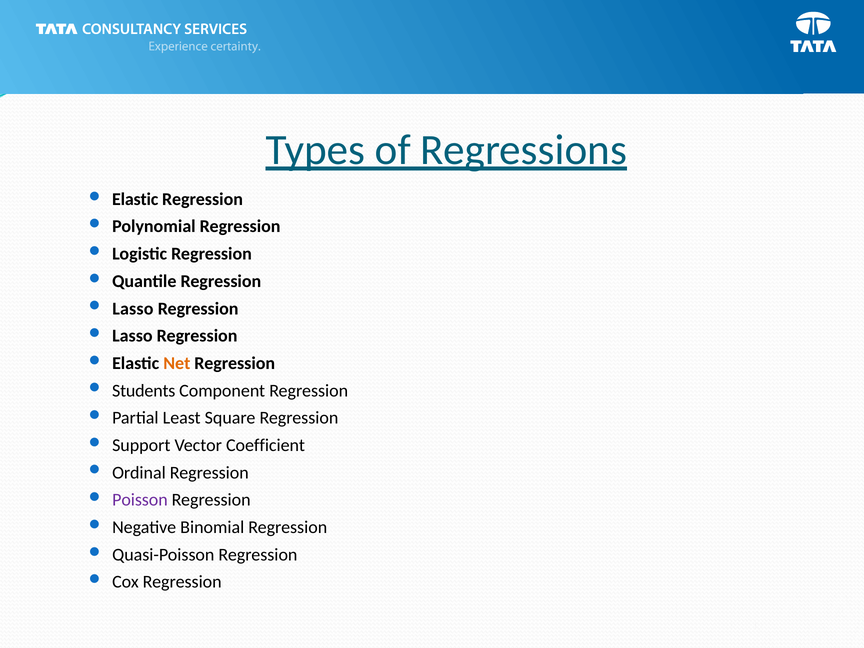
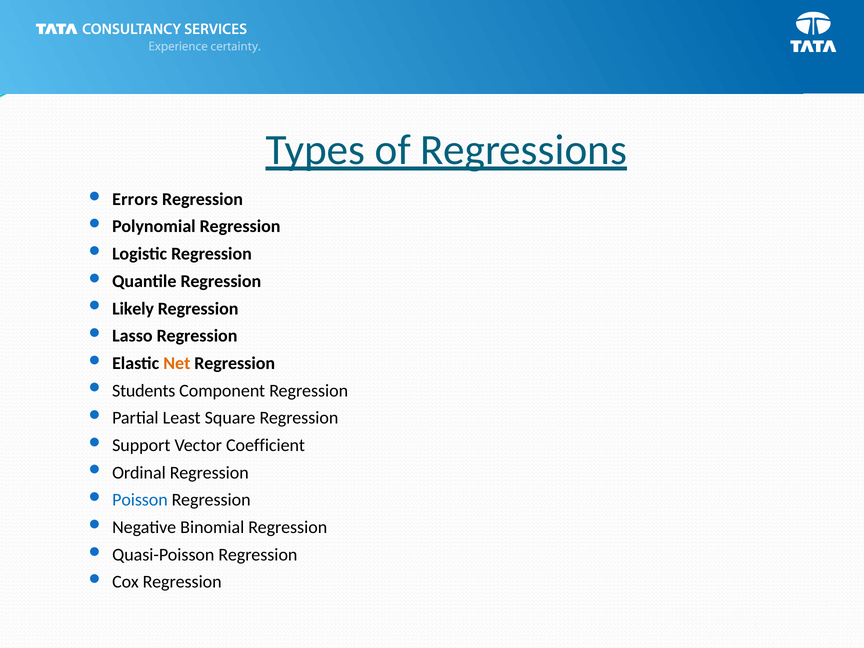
Elastic: Elastic -> Errors (135, 199)
Lasso: Lasso -> Likely (133, 309)
Poisson colour: purple -> blue (140, 500)
